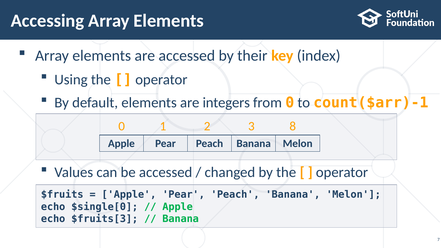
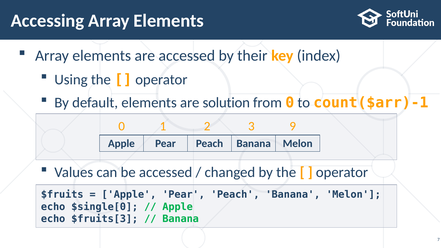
integers: integers -> solution (226, 103)
8: 8 -> 9 (293, 126)
